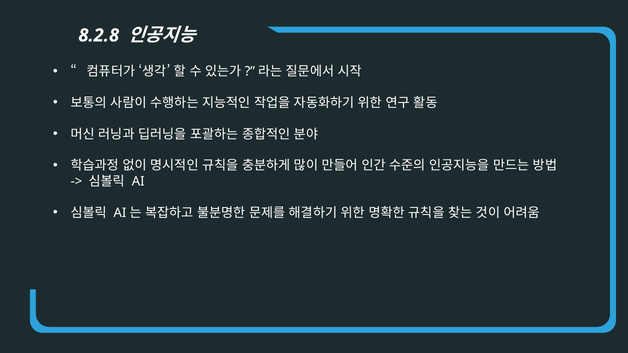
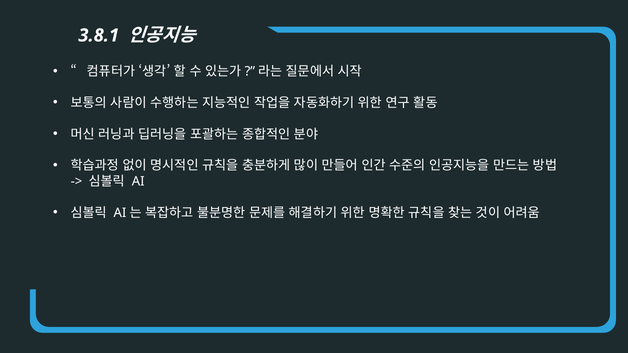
8.2.8: 8.2.8 -> 3.8.1 (99, 35)
